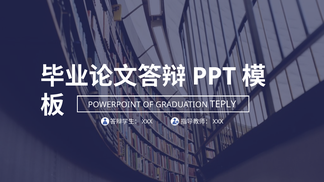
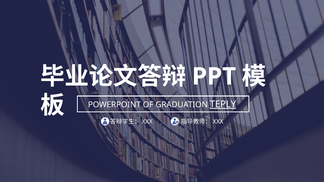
TEPLY underline: none -> present (223, 104)
